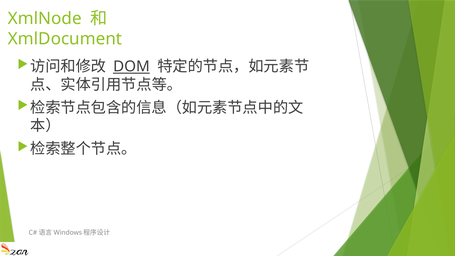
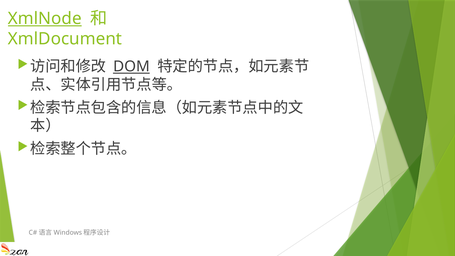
XmlNode underline: none -> present (45, 19)
